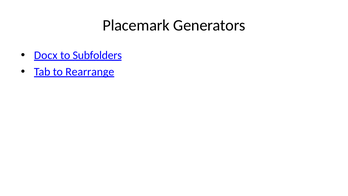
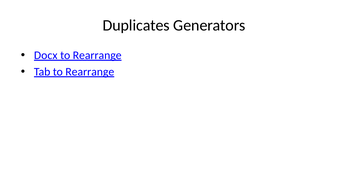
Placemark: Placemark -> Duplicates (136, 25)
Subfolders: Subfolders -> Rearrange (97, 55)
